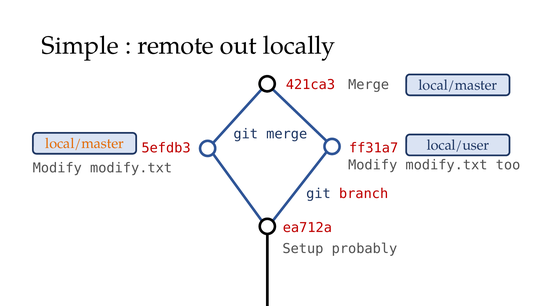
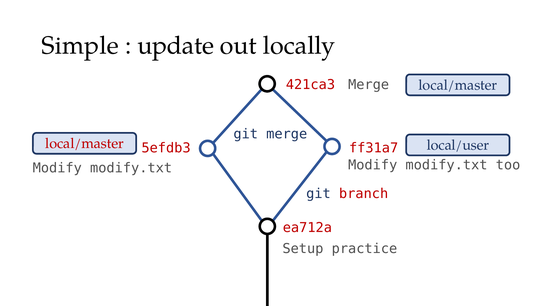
remote: remote -> update (176, 46)
local/master colour: orange -> red (85, 144)
probably: probably -> practice (364, 249)
